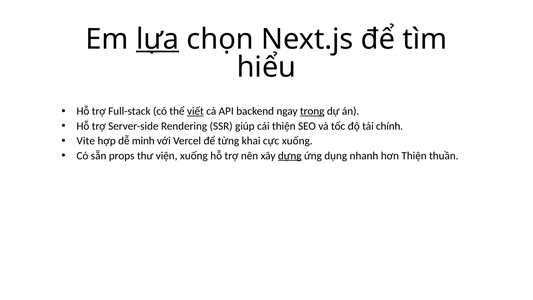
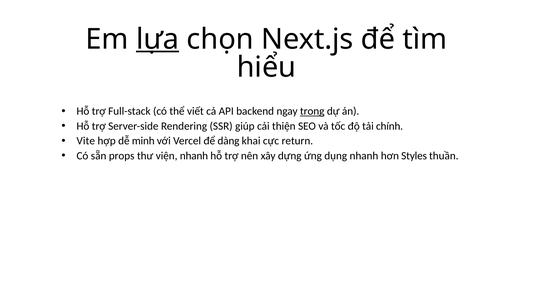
viết underline: present -> none (195, 111)
từng: từng -> dàng (229, 141)
cực xuống: xuống -> return (297, 141)
viện xuống: xuống -> nhanh (194, 156)
dựng underline: present -> none (290, 156)
hơn Thiện: Thiện -> Styles (414, 156)
